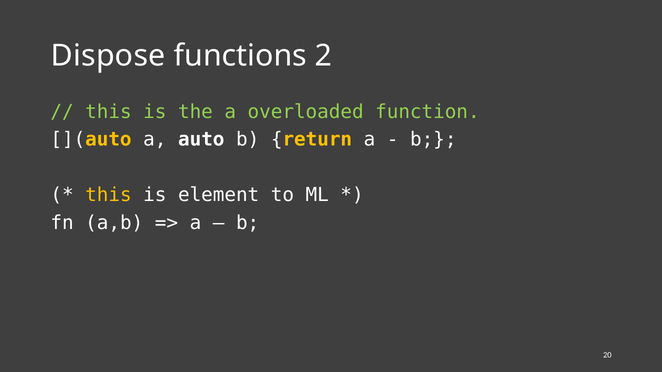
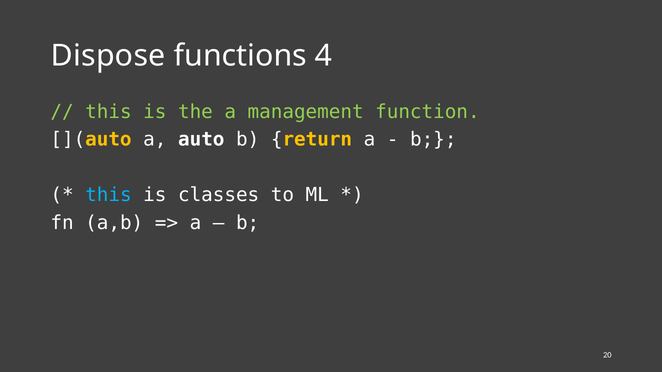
2: 2 -> 4 (323, 56)
overloaded: overloaded -> management (306, 112)
this colour: yellow -> light blue (108, 195)
element: element -> classes (219, 195)
